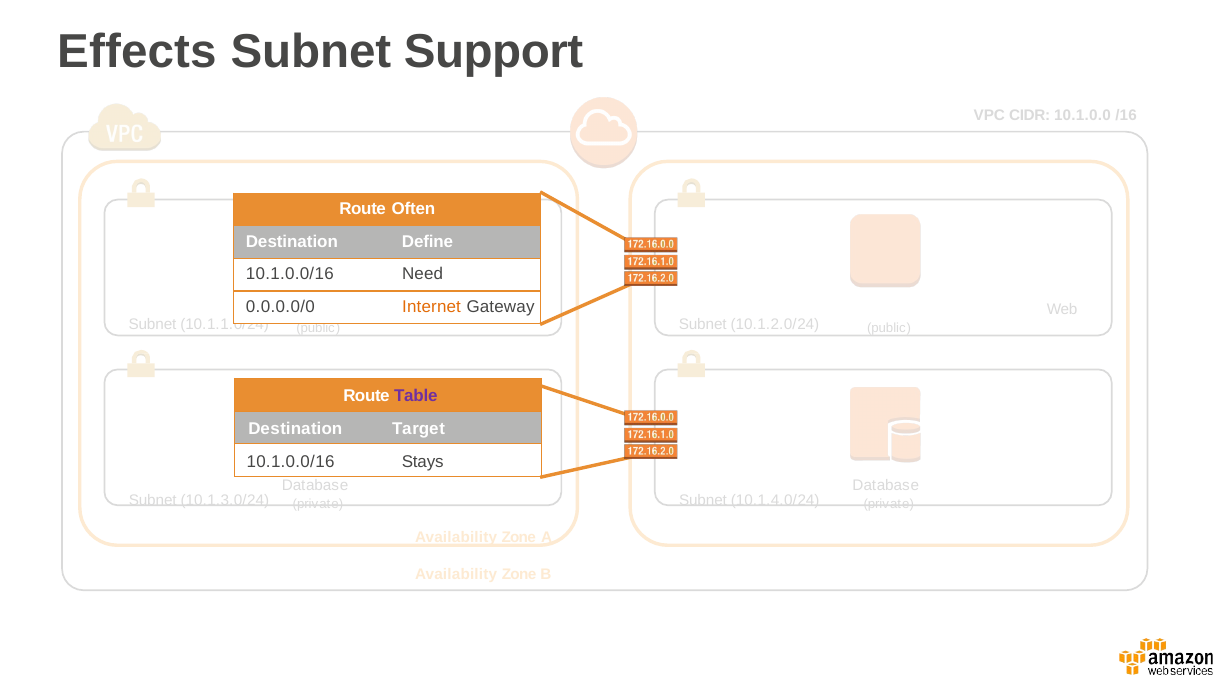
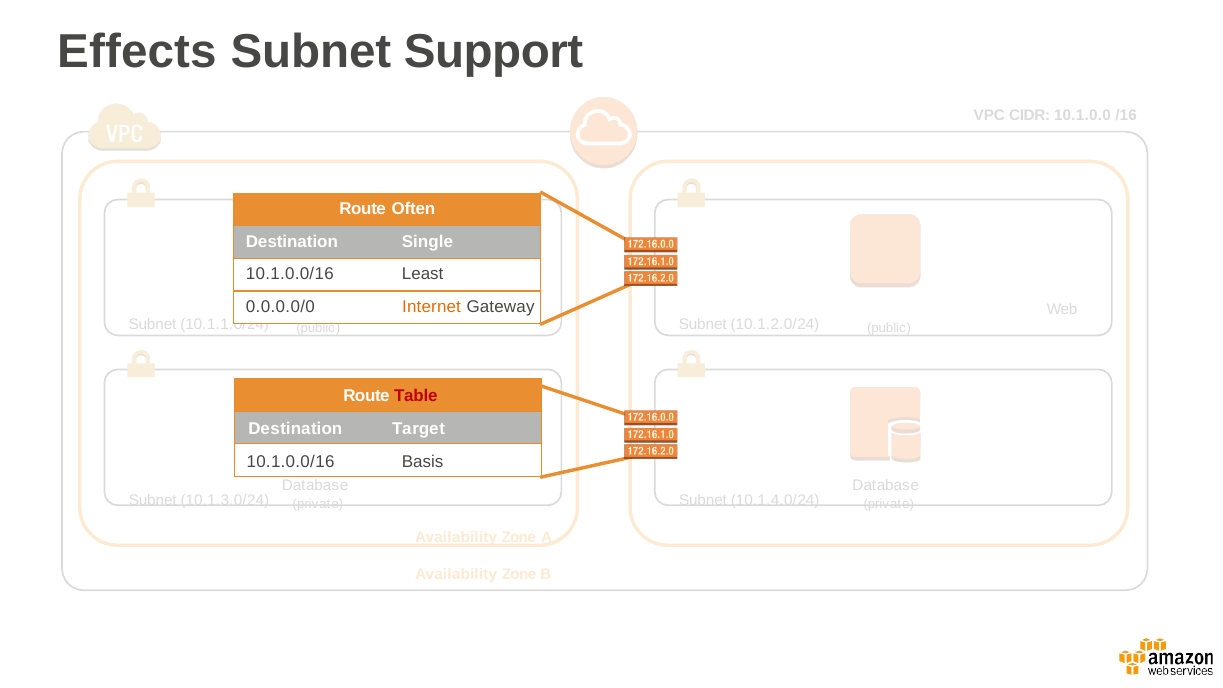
Define: Define -> Single (427, 241)
Need: Need -> Least (423, 274)
Table colour: purple -> red (416, 396)
Stays: Stays -> Basis (423, 461)
